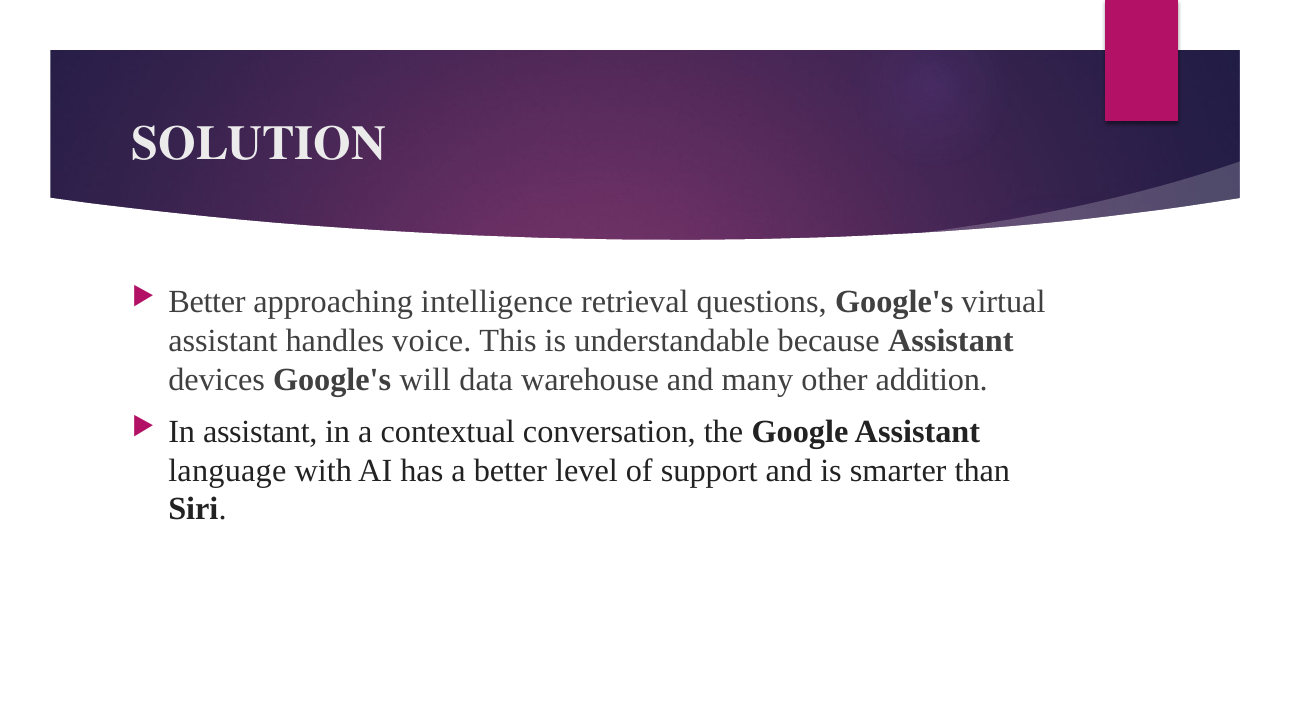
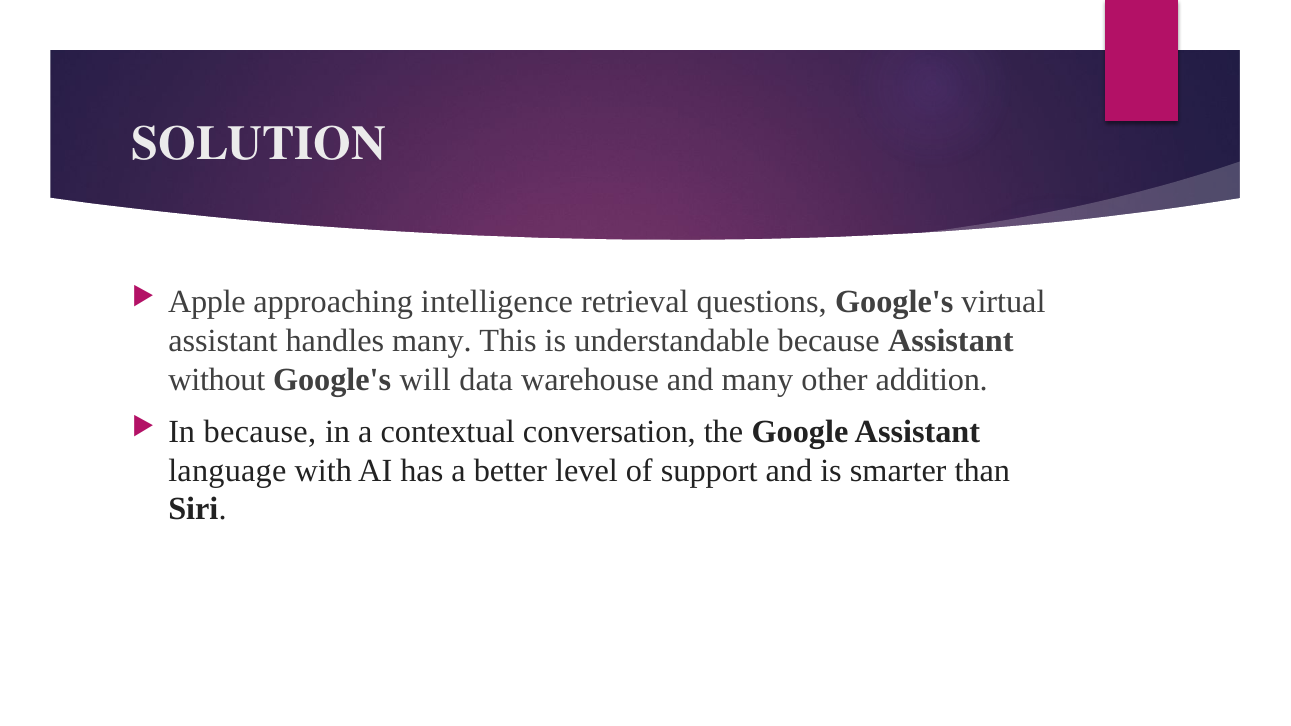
Better: Better -> Apple (207, 302)
handles voice: voice -> many (432, 341)
devices: devices -> without (217, 380)
In assistant: assistant -> because (260, 432)
